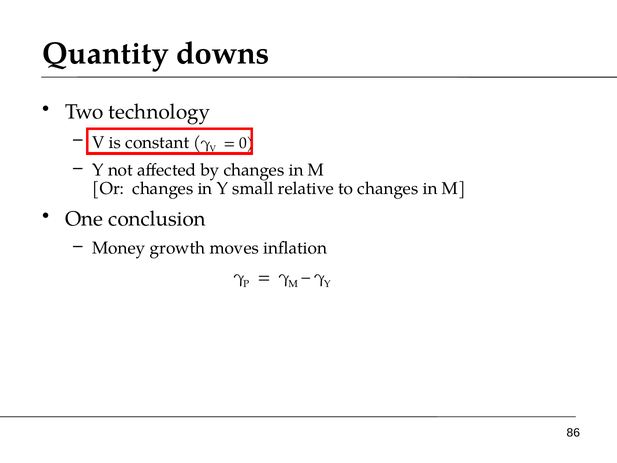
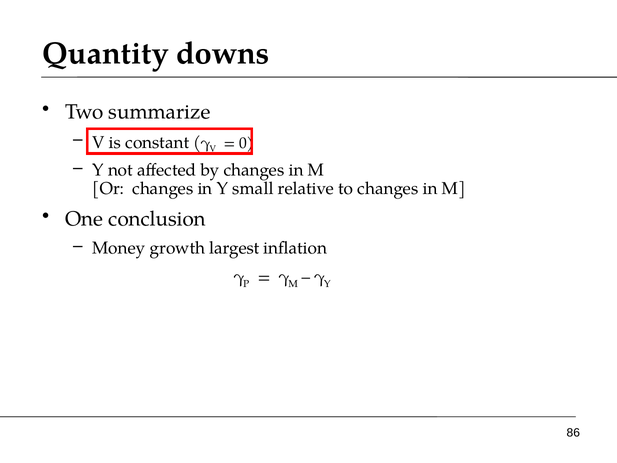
technology: technology -> summarize (159, 112)
moves: moves -> largest (234, 248)
